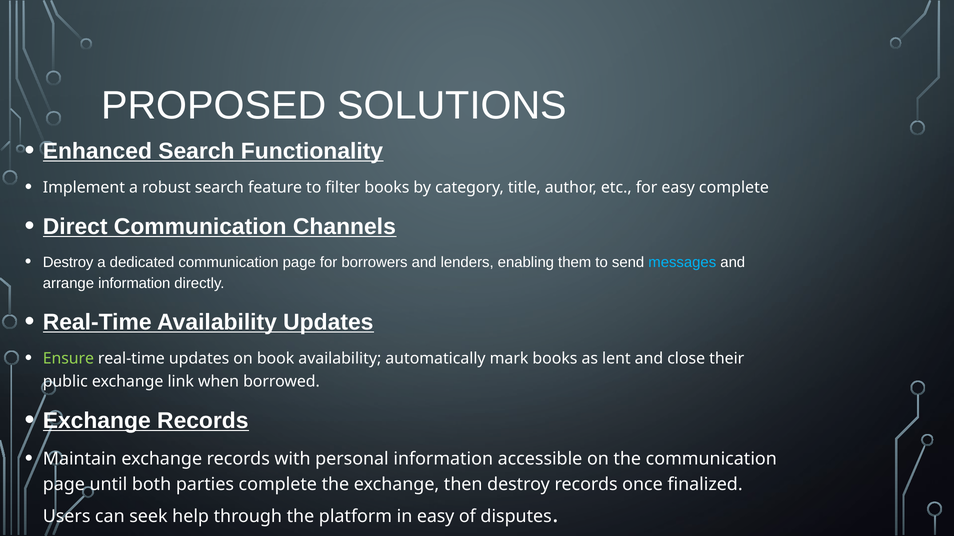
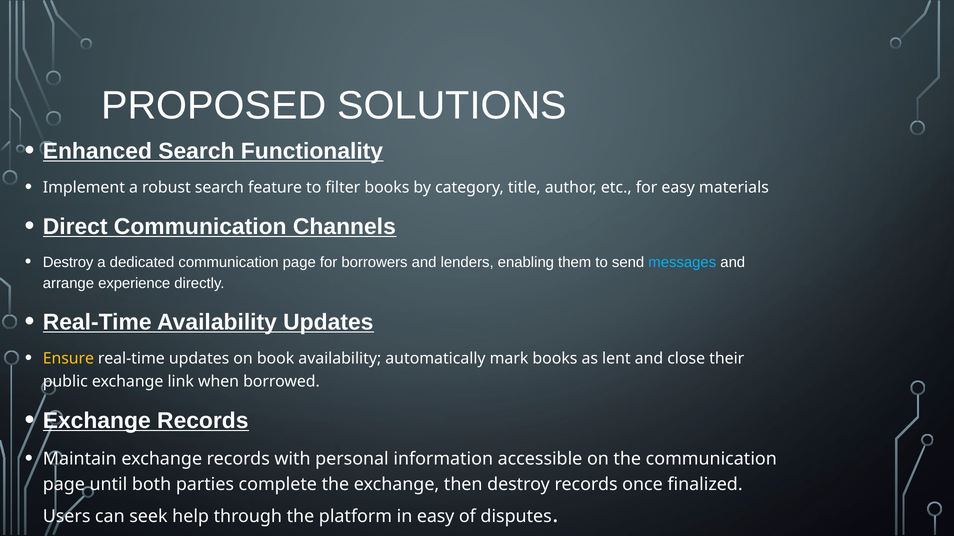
easy complete: complete -> materials (734, 188)
arrange information: information -> experience (134, 284)
Ensure colour: light green -> yellow (68, 359)
